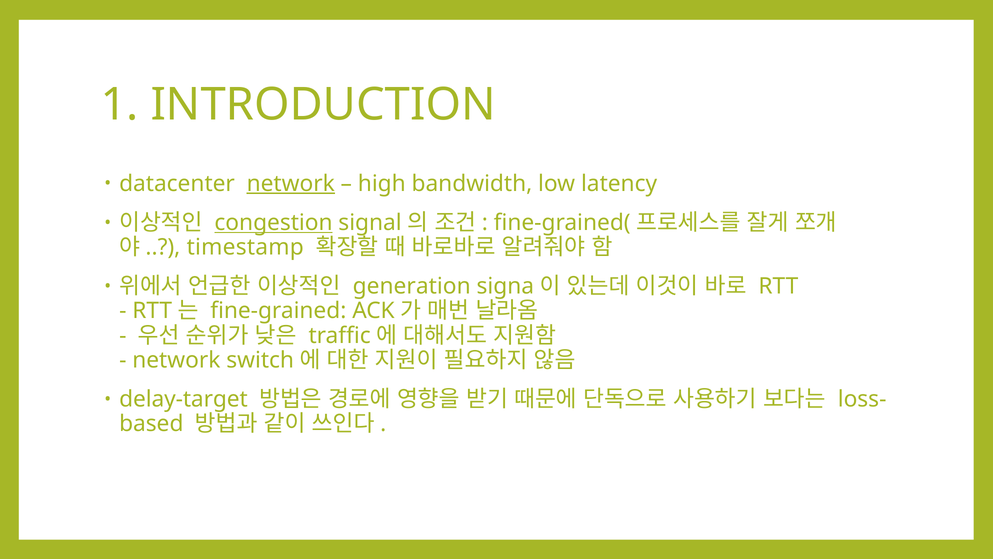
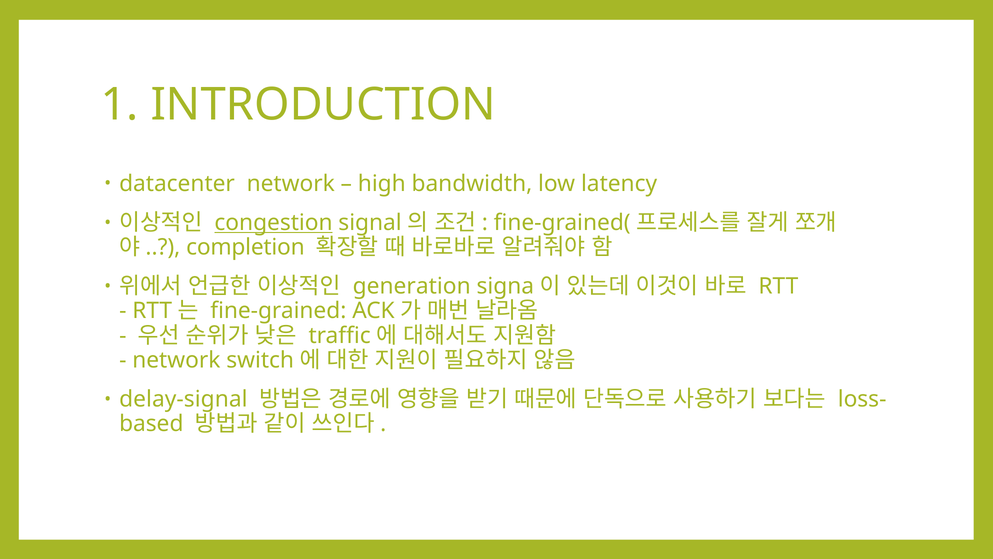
network underline: present -> none (291, 183)
timestamp: timestamp -> completion (245, 247)
delay-target: delay-target -> delay-signal (183, 399)
